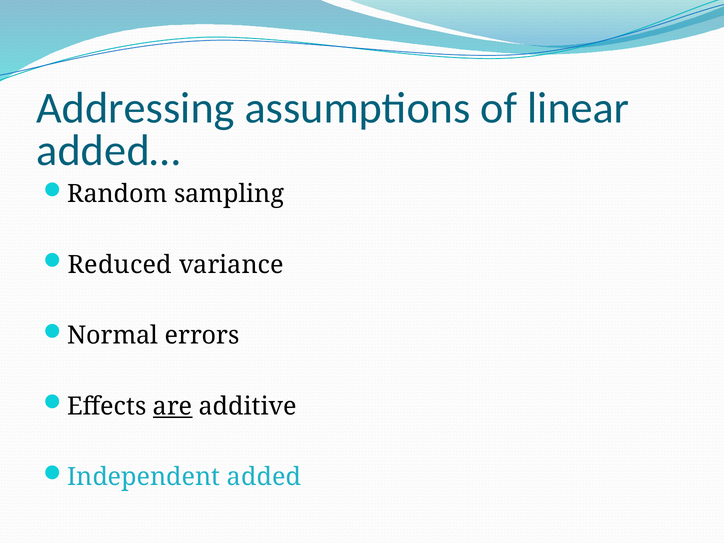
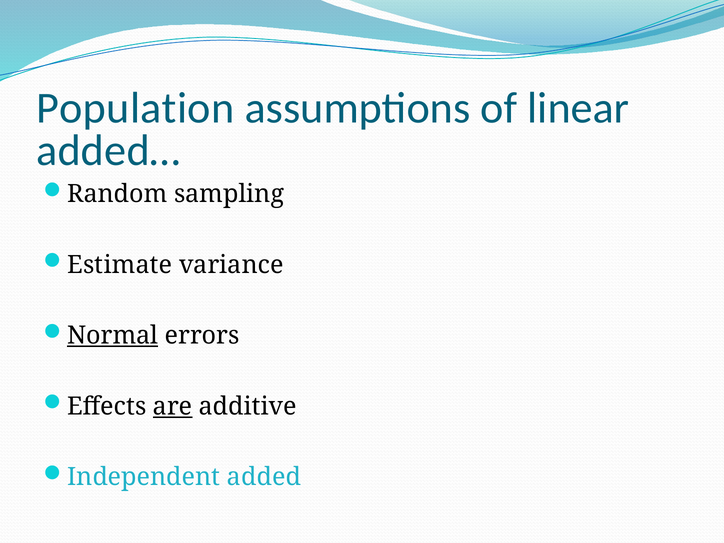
Addressing: Addressing -> Population (135, 108)
Reduced: Reduced -> Estimate (120, 265)
Normal underline: none -> present (113, 336)
